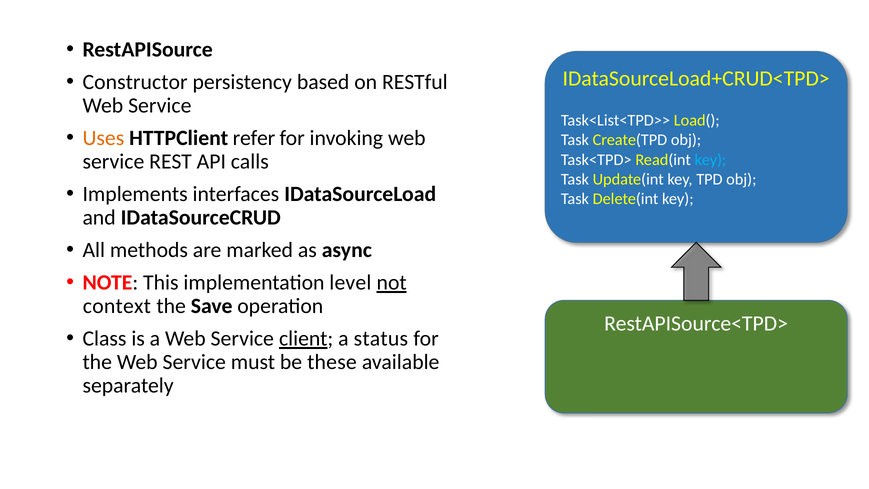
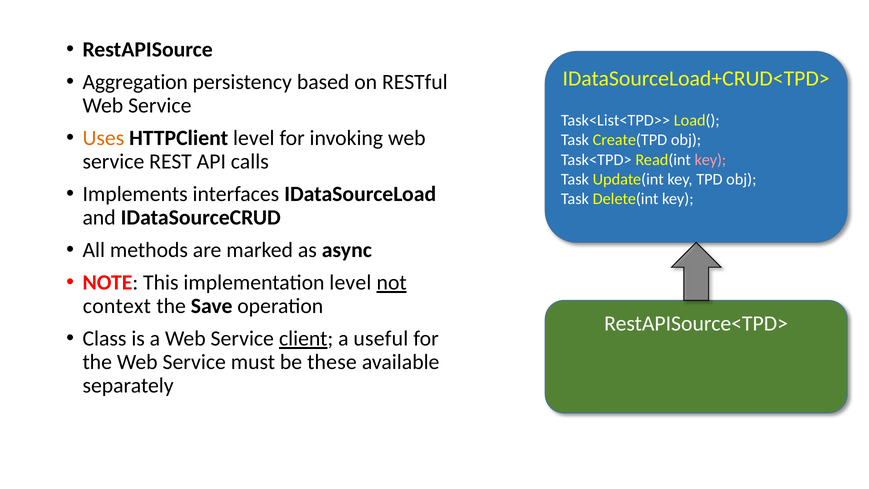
Constructor: Constructor -> Aggregation (135, 82)
HTTPClient refer: refer -> level (254, 138)
key colour: light blue -> pink (710, 160)
status: status -> useful (381, 338)
